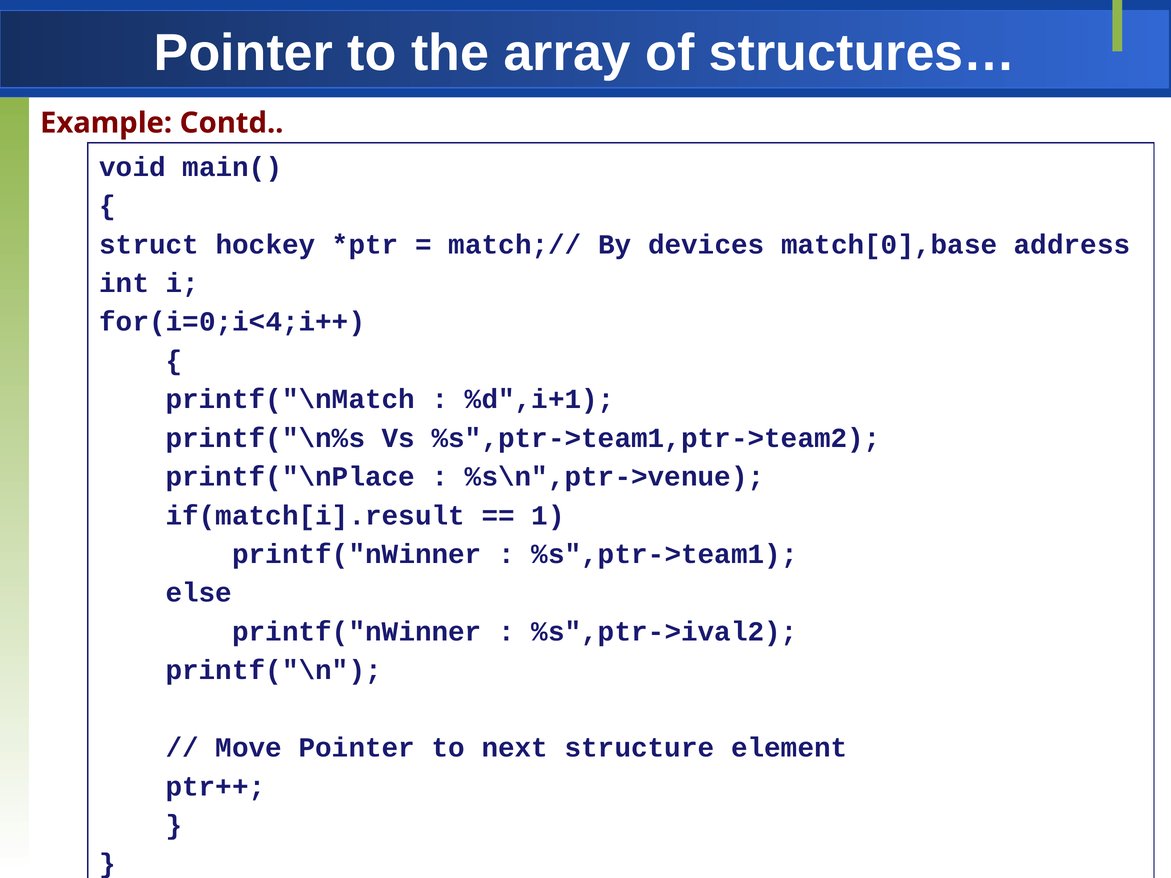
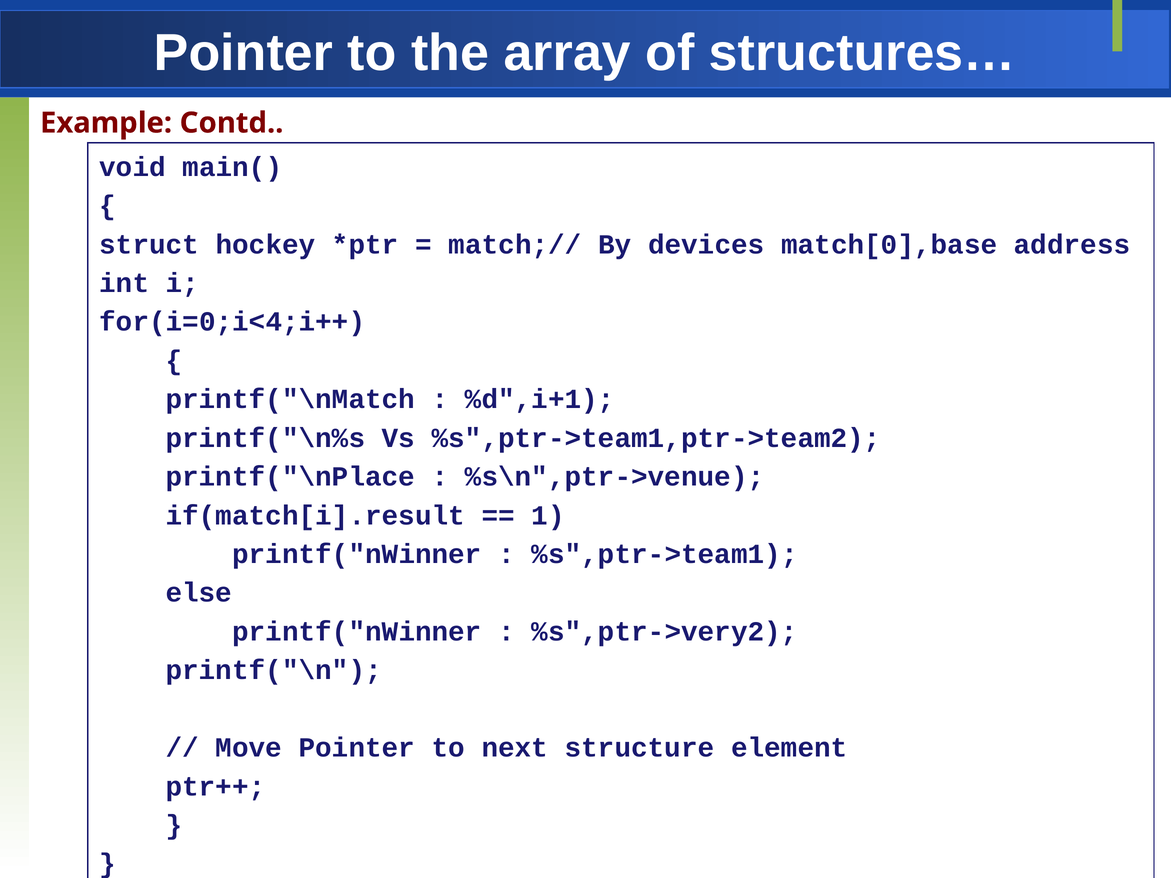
%s",ptr->ival2: %s",ptr->ival2 -> %s",ptr->very2 (665, 632)
